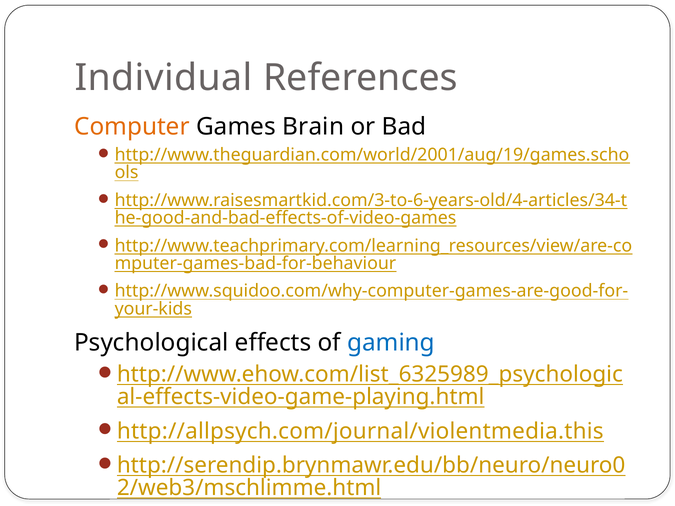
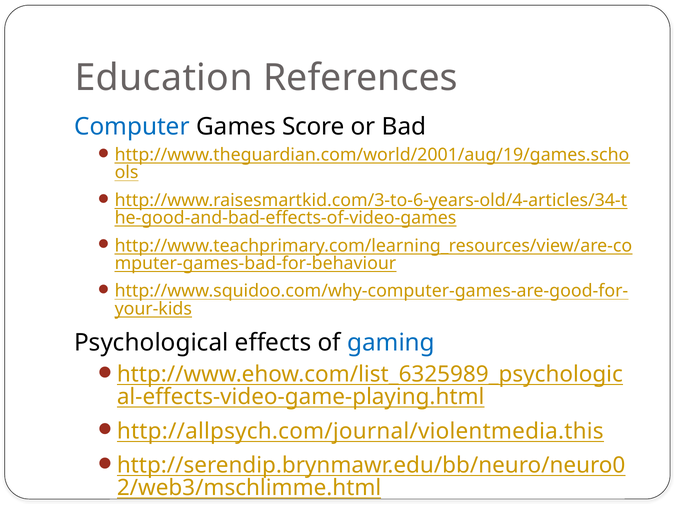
Individual: Individual -> Education (164, 78)
Computer colour: orange -> blue (132, 127)
Brain: Brain -> Score (313, 127)
